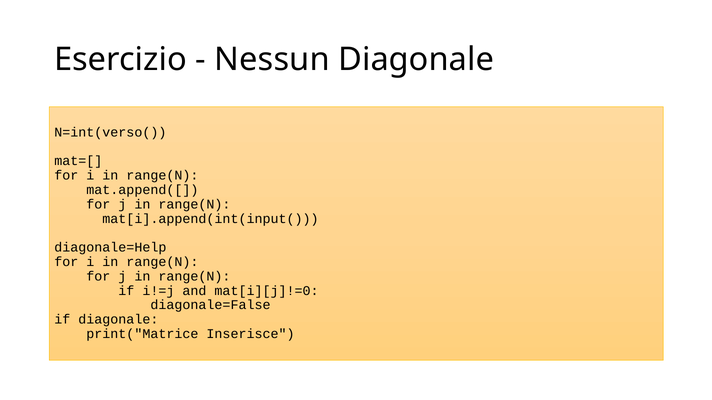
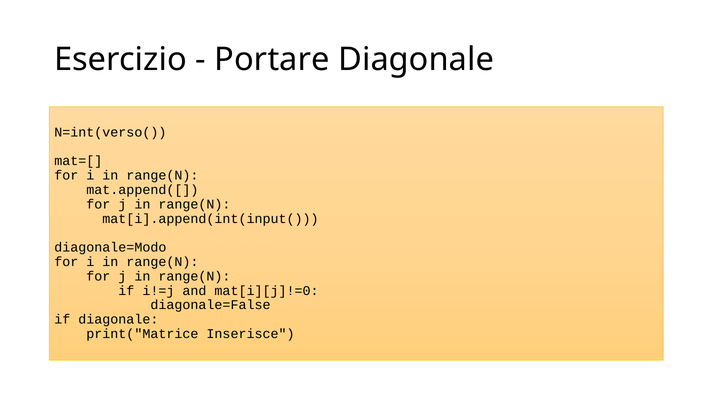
Nessun: Nessun -> Portare (272, 60)
diagonale=Help: diagonale=Help -> diagonale=Modo (110, 248)
